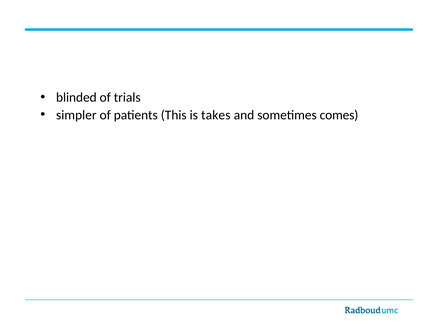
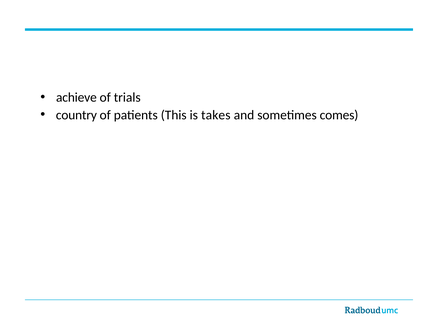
blinded: blinded -> achieve (76, 97)
simpler: simpler -> country (76, 115)
